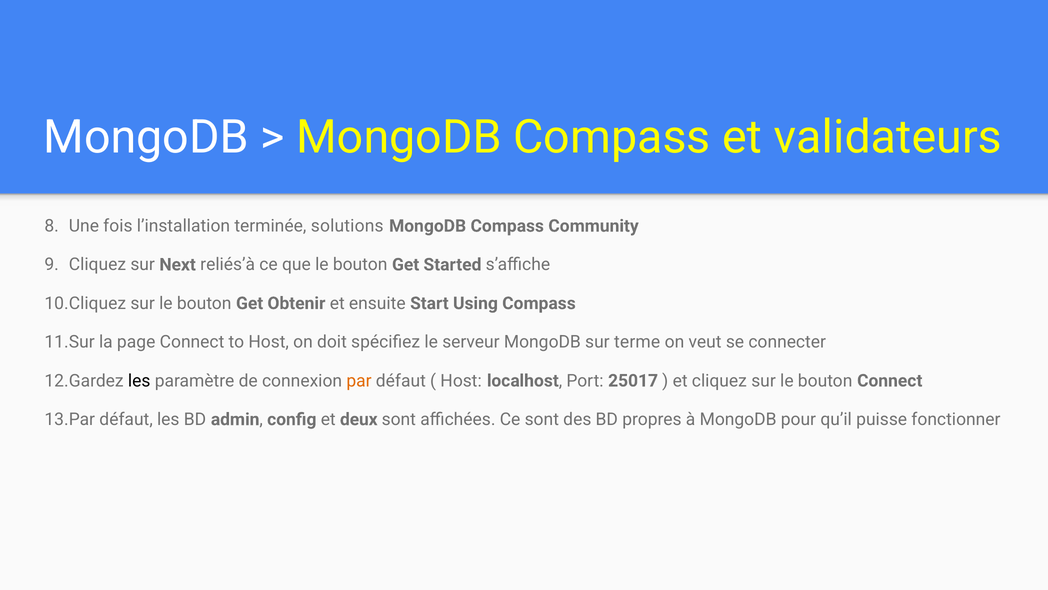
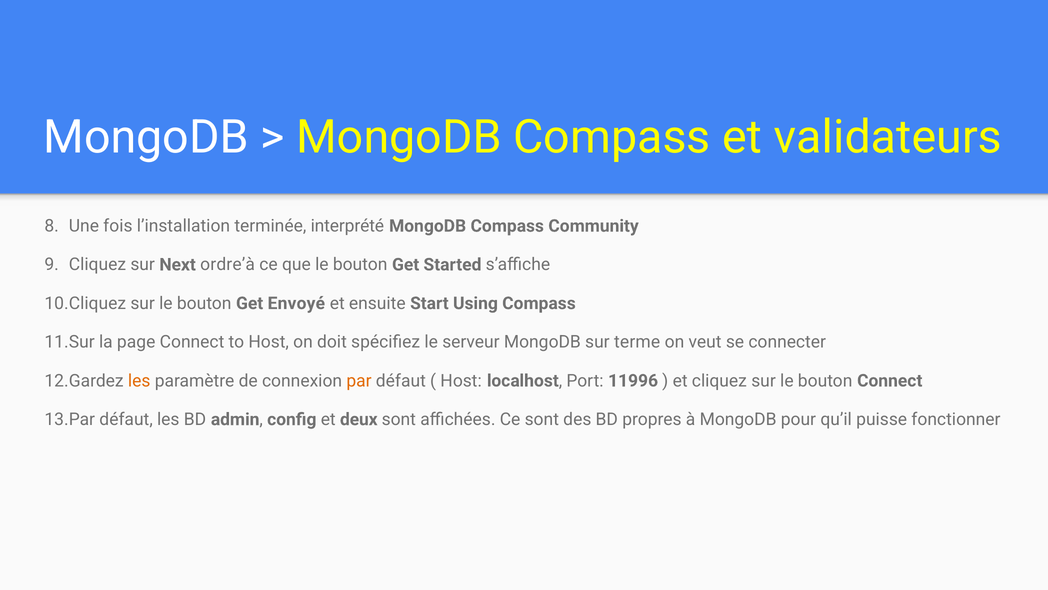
solutions: solutions -> interprété (347, 226)
reliés’à: reliés’à -> ordre’à (228, 264)
Obtenir: Obtenir -> Envoyé (296, 303)
les colour: black -> orange (139, 380)
25017: 25017 -> 11996 (633, 380)
